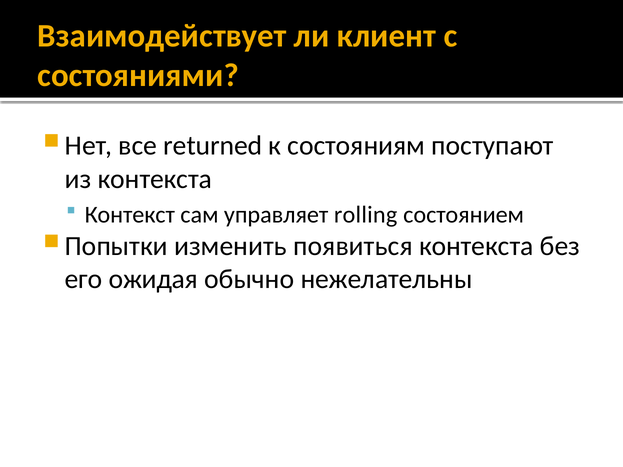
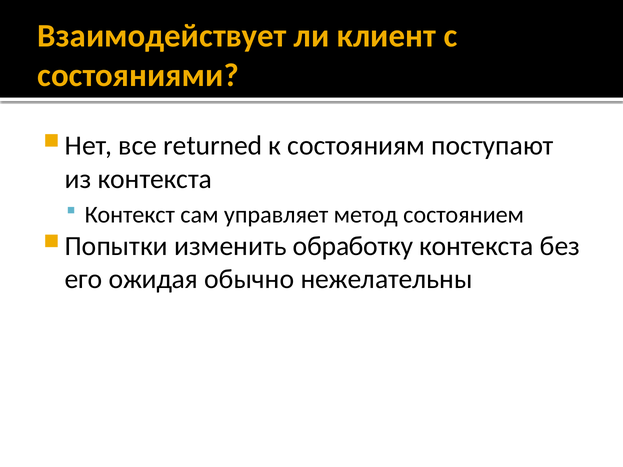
rolling: rolling -> метод (366, 215)
появиться: появиться -> обработку (353, 246)
